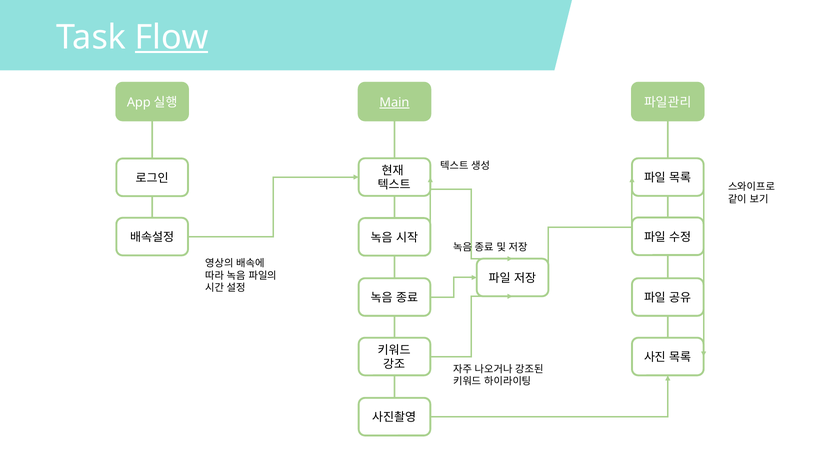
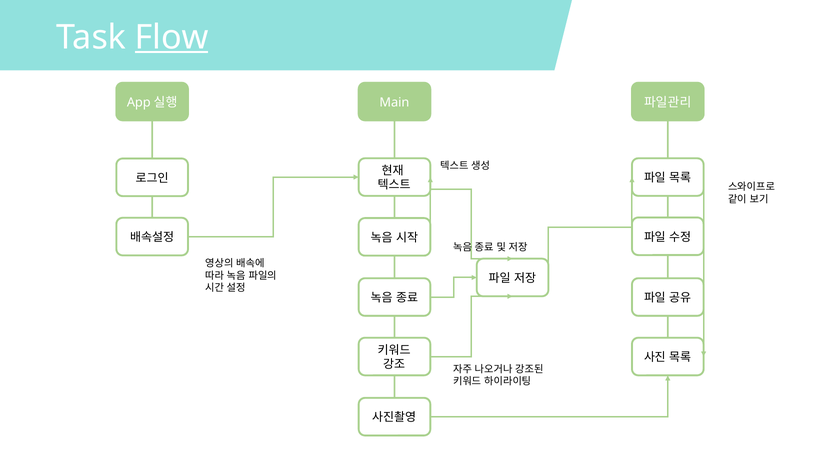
Main underline: present -> none (394, 102)
